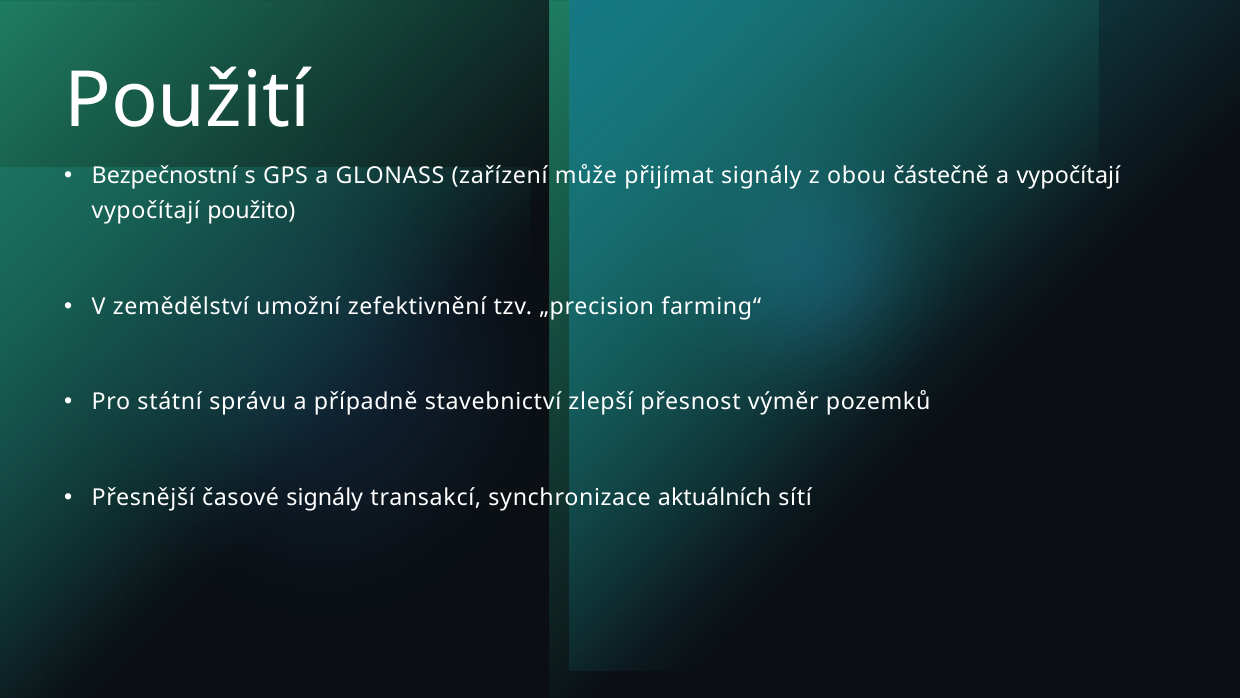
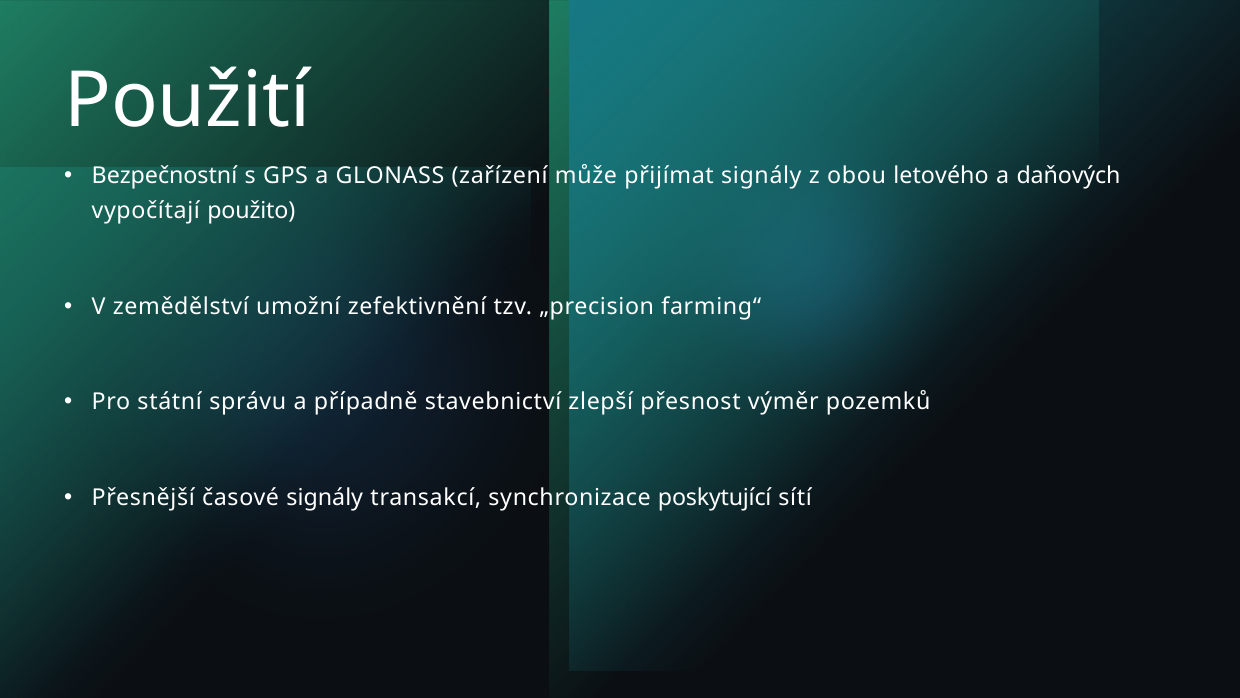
částečně: částečně -> letového (941, 176)
a vypočítají: vypočítají -> daňových (1069, 176)
aktuálních: aktuálních -> poskytující (715, 498)
